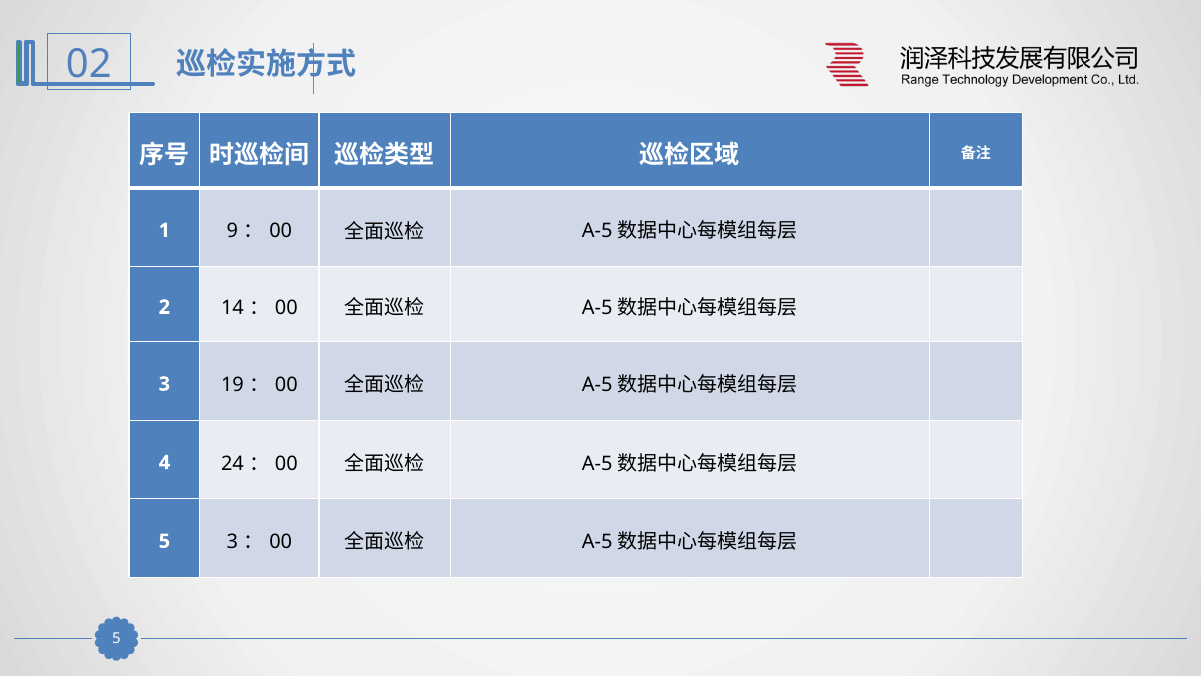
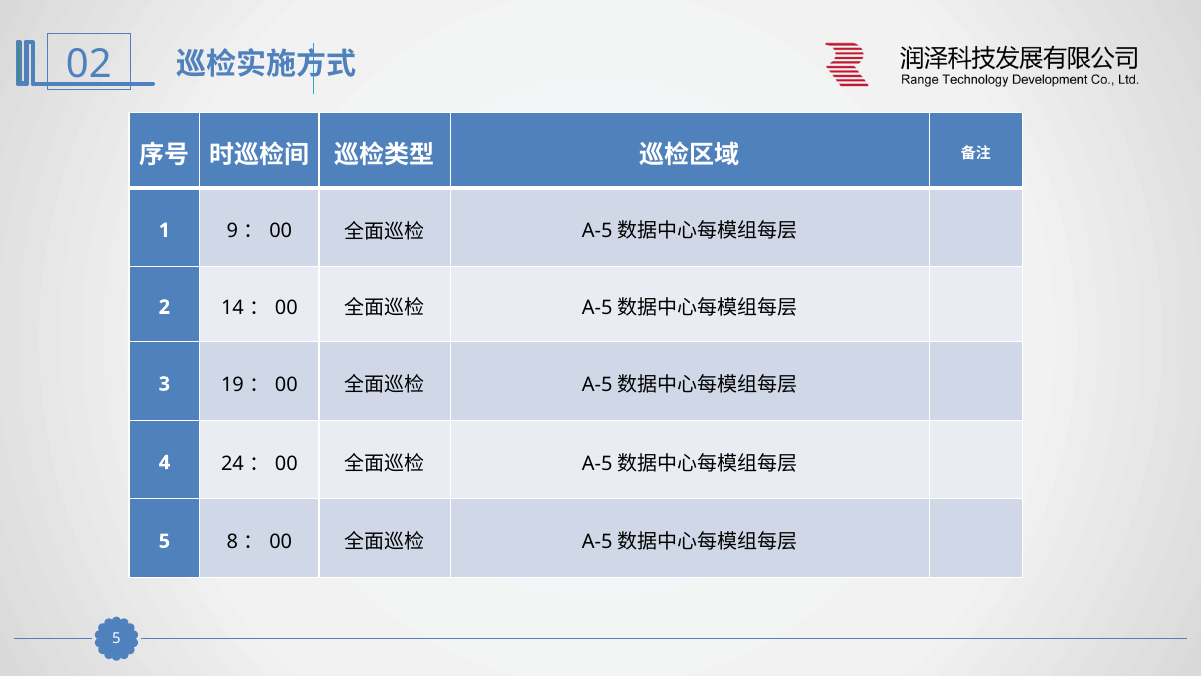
5 3: 3 -> 8 (232, 542)
